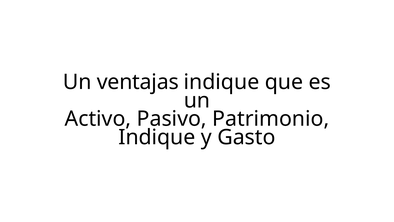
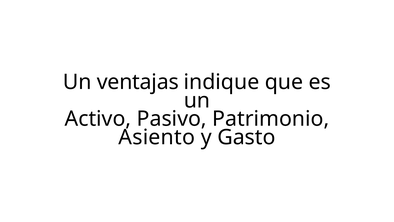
Indique: Indique -> Asiento (157, 137)
